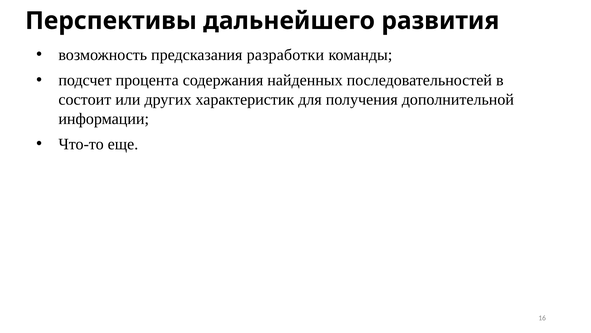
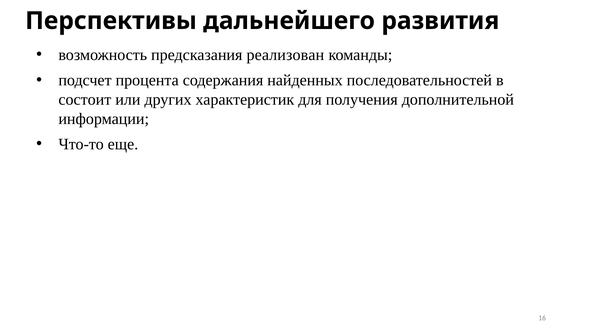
разработки: разработки -> реализован (285, 55)
